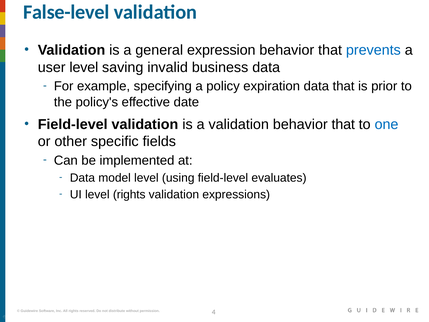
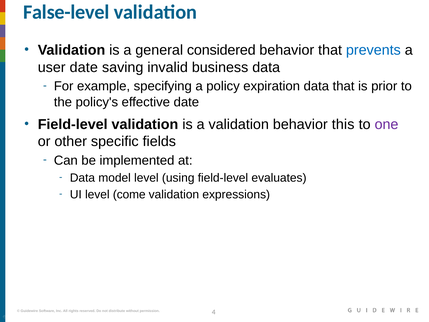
expression: expression -> considered (221, 50)
user level: level -> date (84, 67)
validation behavior that: that -> this (343, 124)
one colour: blue -> purple (387, 124)
level rights: rights -> come (129, 194)
